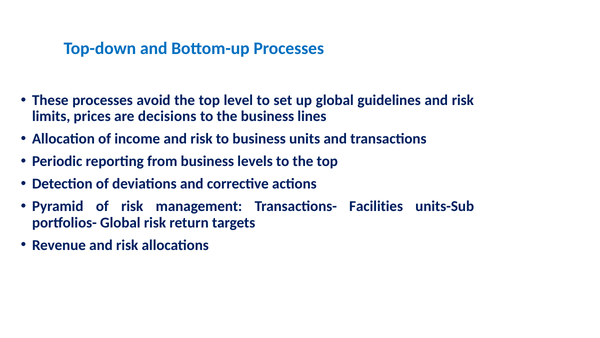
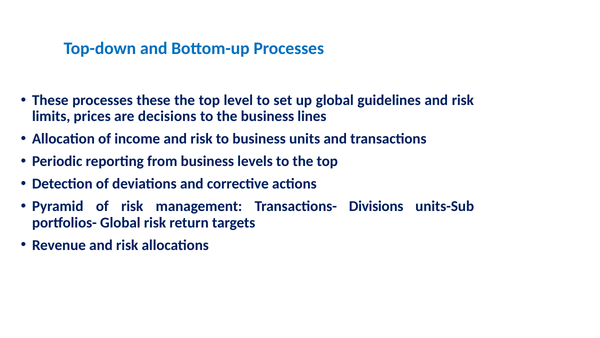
processes avoid: avoid -> these (154, 100)
Facilities: Facilities -> Divisions (376, 206)
